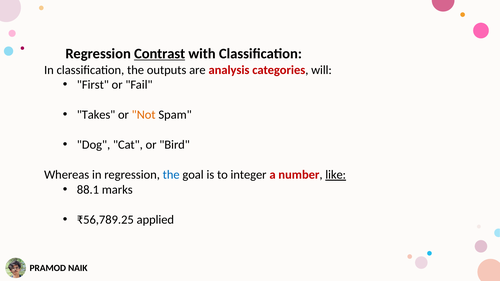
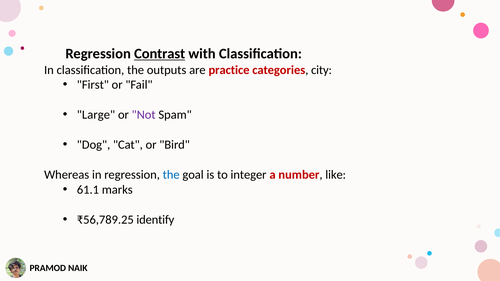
analysis: analysis -> practice (229, 70)
will: will -> city (321, 70)
Takes: Takes -> Large (96, 115)
Not colour: orange -> purple (144, 115)
like underline: present -> none (336, 175)
88.1: 88.1 -> 61.1 (88, 190)
applied: applied -> identify (155, 220)
